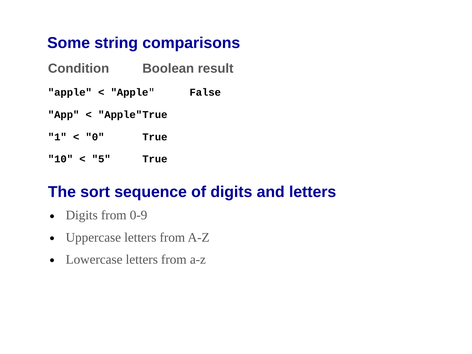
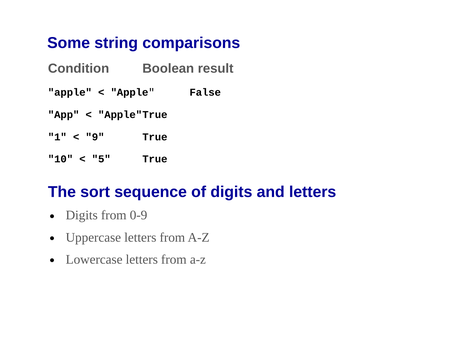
0: 0 -> 9 (95, 137)
